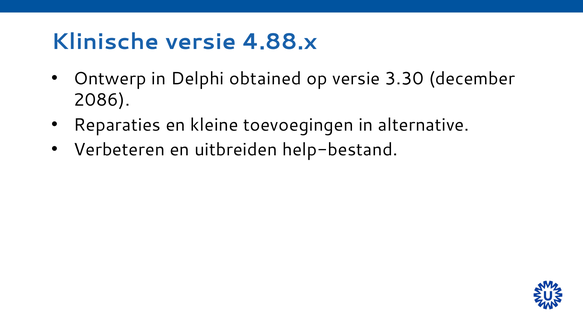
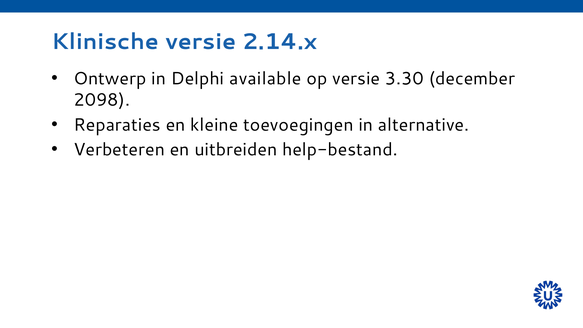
4.88.x: 4.88.x -> 2.14.x (280, 42)
obtained: obtained -> available (265, 78)
2086: 2086 -> 2098 (102, 100)
